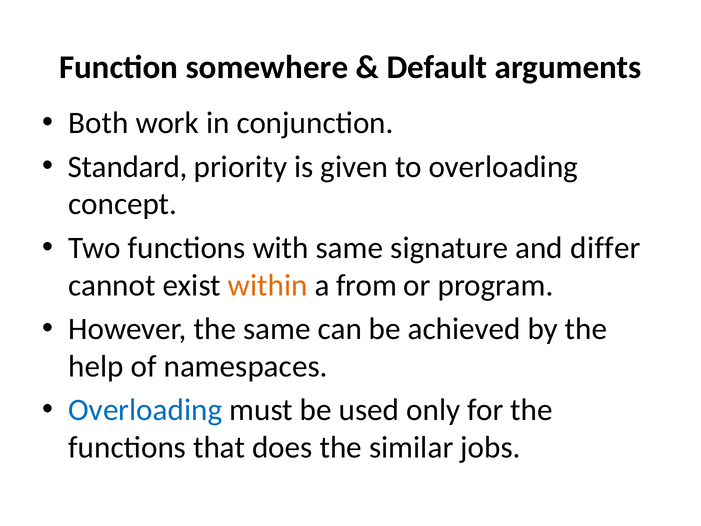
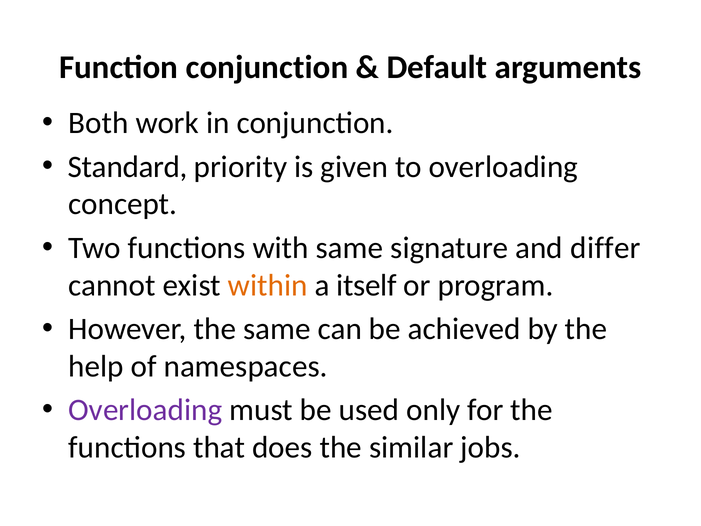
Function somewhere: somewhere -> conjunction (267, 67)
from: from -> itself (367, 285)
Overloading colour: blue -> purple (145, 410)
